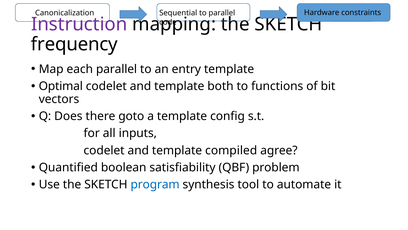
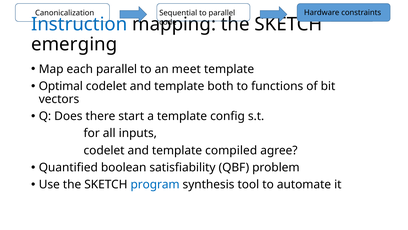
Instruction colour: purple -> blue (79, 24)
frequency: frequency -> emerging (74, 44)
entry: entry -> meet (186, 69)
goto: goto -> start (131, 116)
